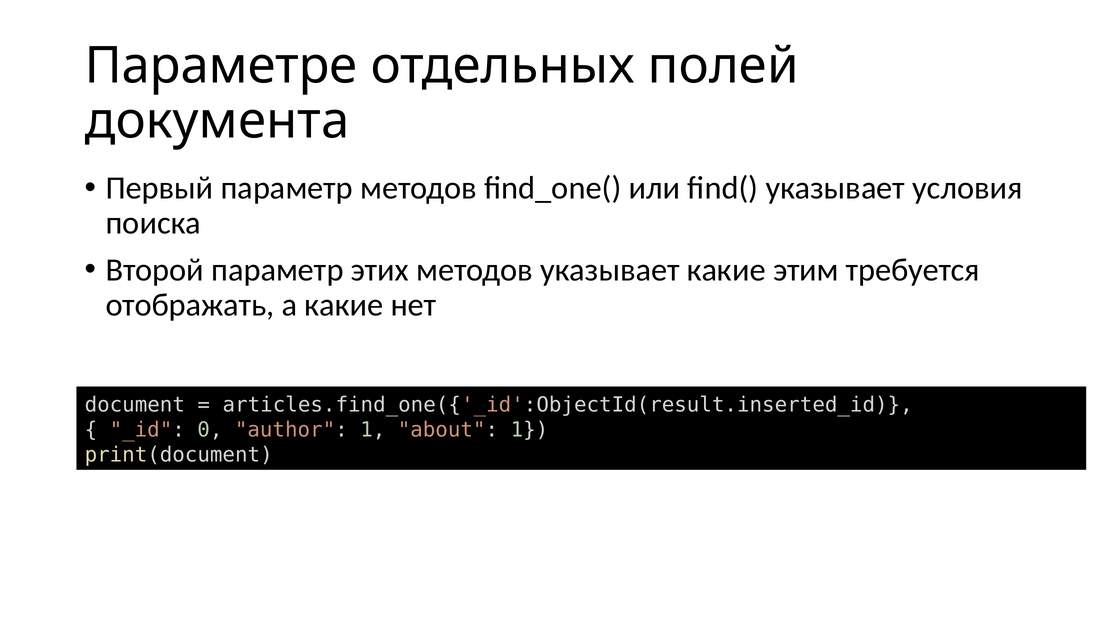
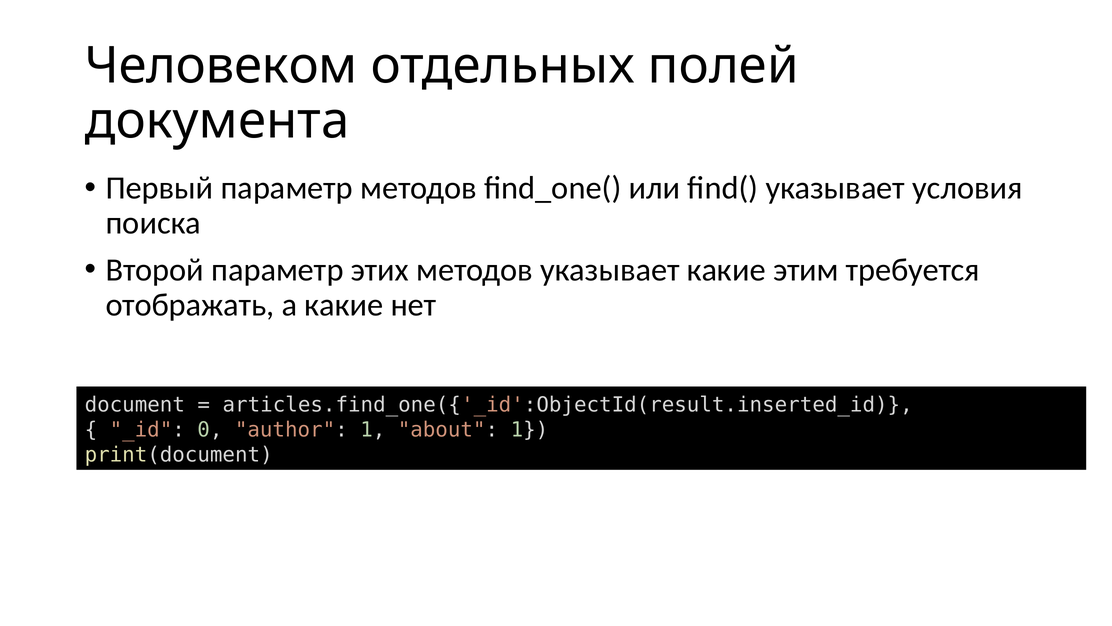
Параметре: Параметре -> Человеком (221, 66)
